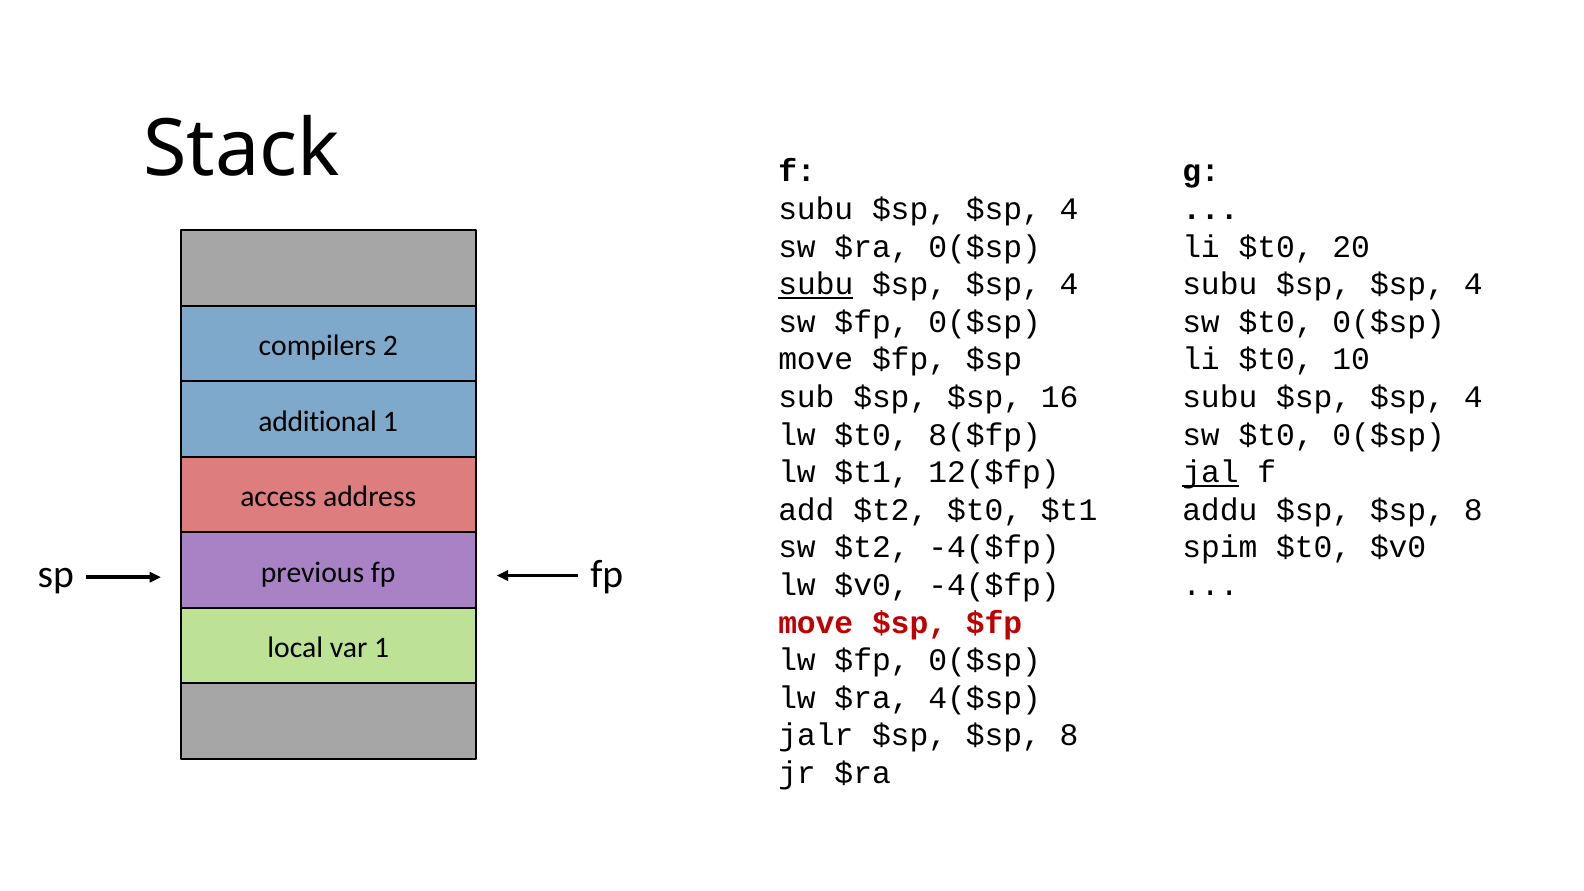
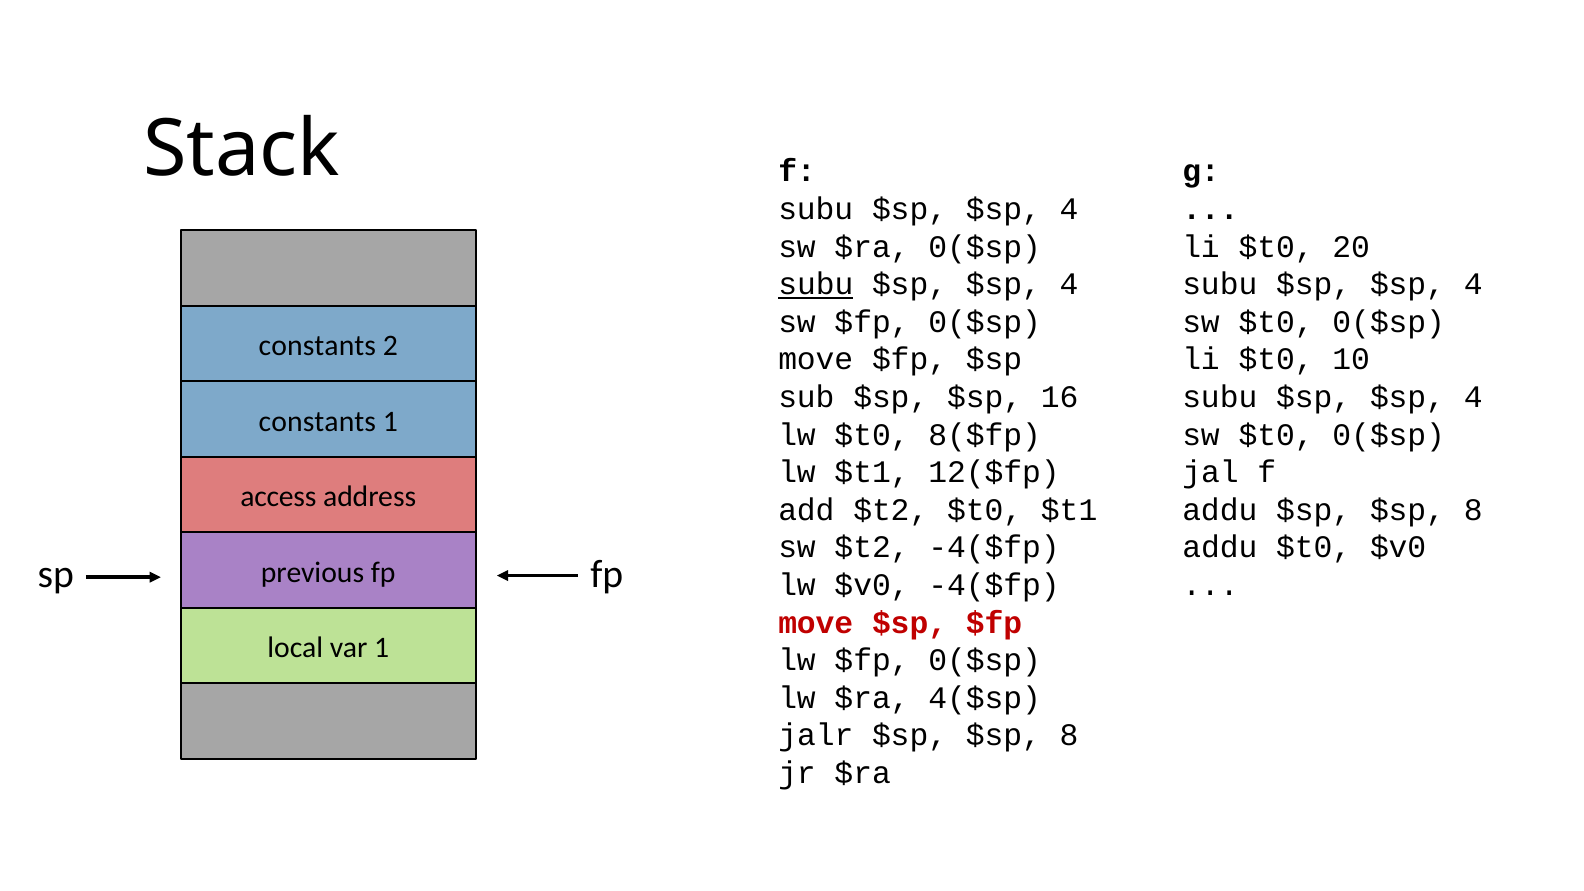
compilers: compilers -> constants (317, 345)
additional: additional -> constants (317, 421)
jal underline: present -> none (1211, 472)
spim: spim -> addu (1220, 548)
